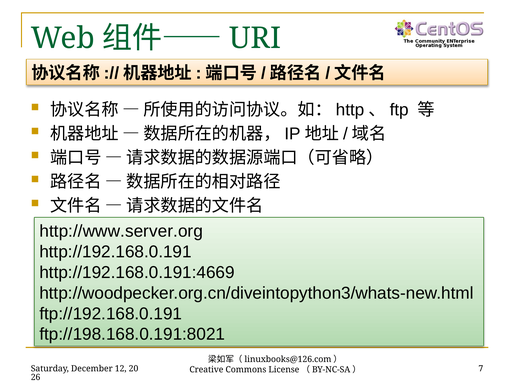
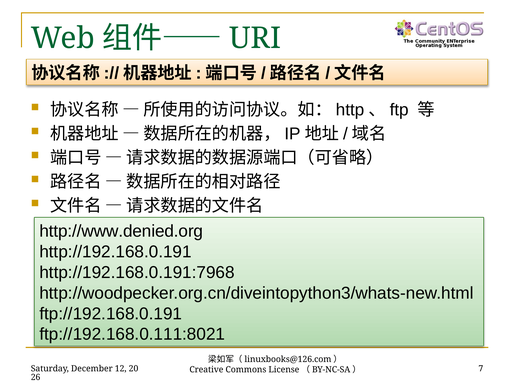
http://www.server.org: http://www.server.org -> http://www.denied.org (121, 231)
http://192.168.0.191:4669: http://192.168.0.191:4669 -> http://192.168.0.191:7968 (137, 272)
ftp://198.168.0.191:8021: ftp://198.168.0.191:8021 -> ftp://192.168.0.111:8021 (132, 334)
